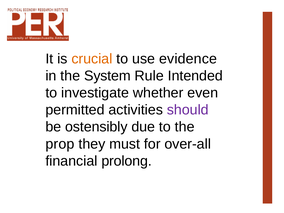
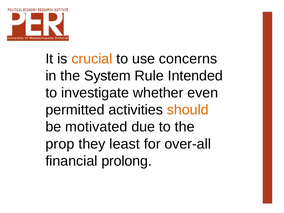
evidence: evidence -> concerns (188, 59)
should colour: purple -> orange (188, 110)
ostensibly: ostensibly -> motivated (96, 127)
must: must -> least (125, 144)
